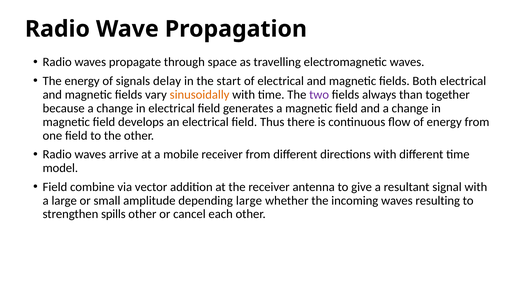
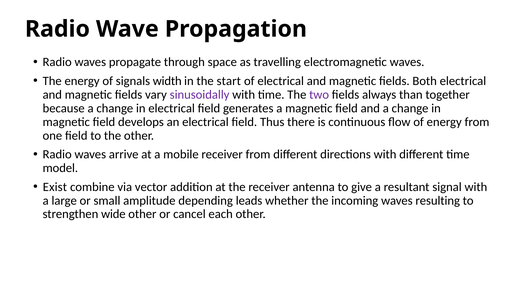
delay: delay -> width (167, 81)
sinusoidally colour: orange -> purple (200, 95)
Field: Field -> Exist (55, 187)
depending large: large -> leads (249, 201)
spills: spills -> wide (113, 214)
